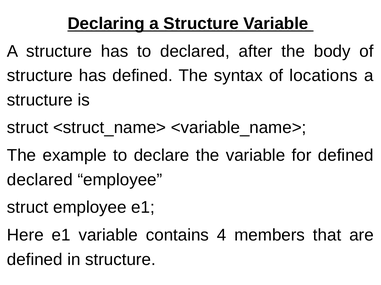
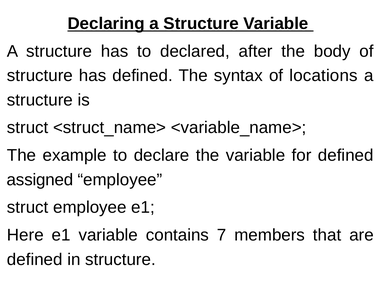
declared: declared -> assigned (40, 180)
4: 4 -> 7 (222, 236)
